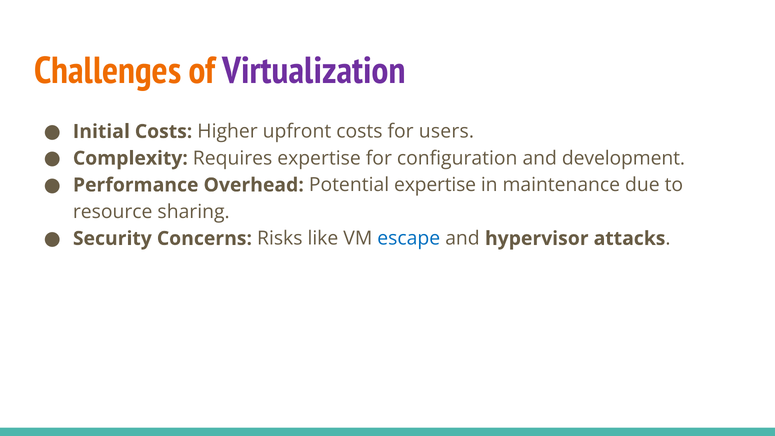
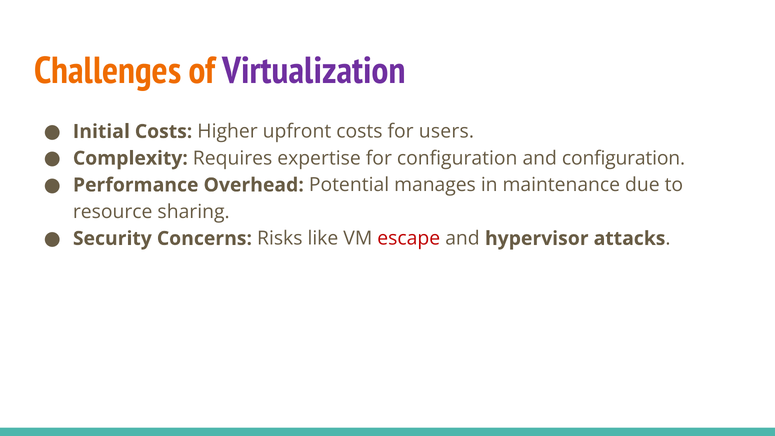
and development: development -> configuration (624, 158)
Potential expertise: expertise -> manages (435, 185)
escape colour: blue -> red (409, 238)
